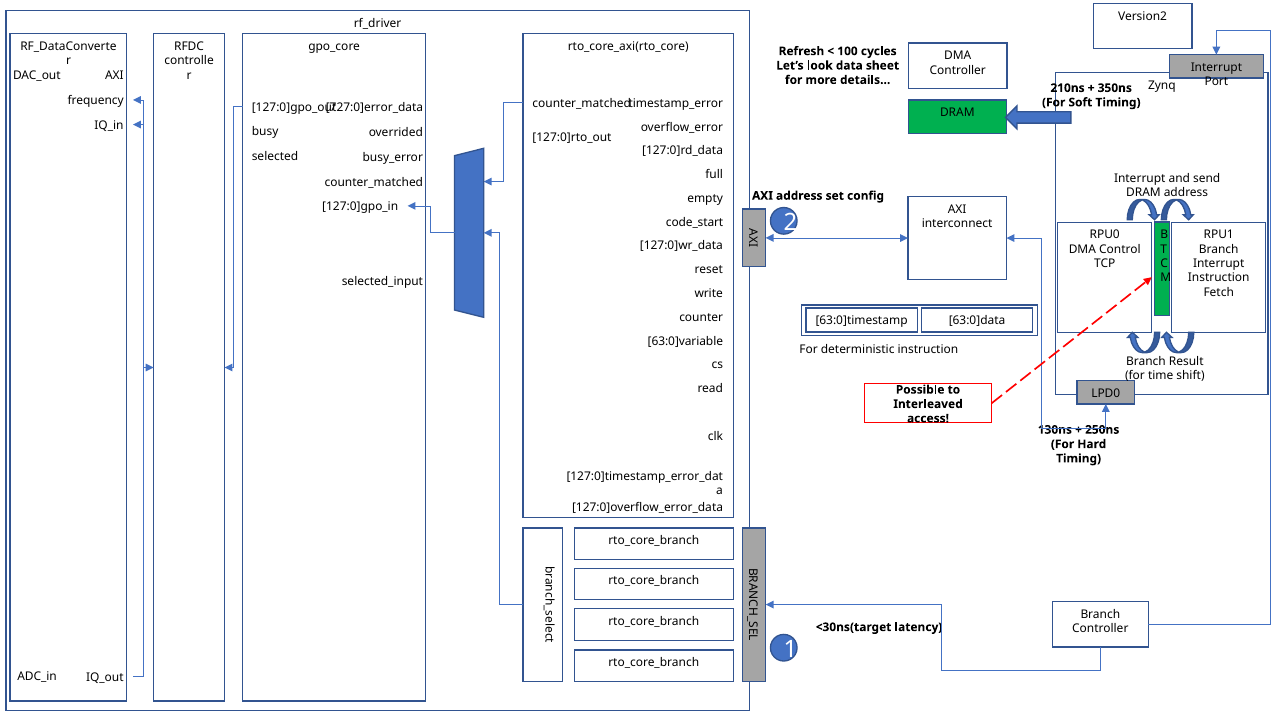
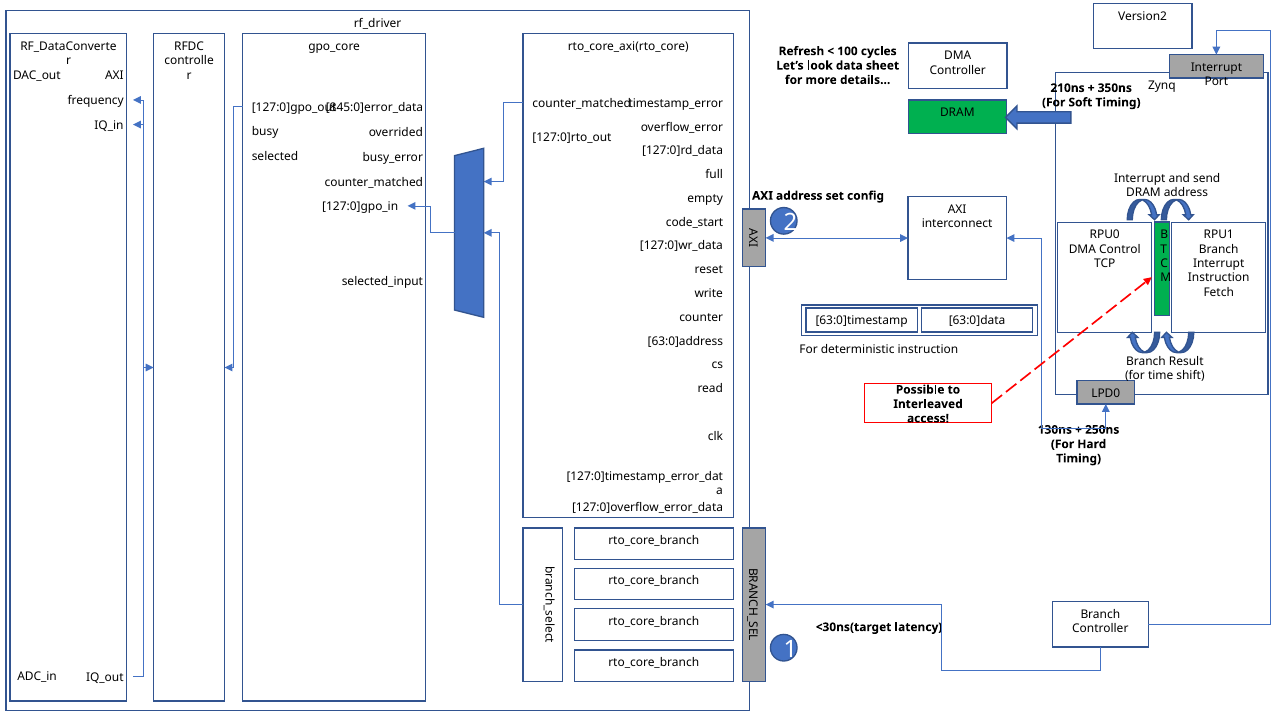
727:0]error_data: 727:0]error_data -> 845:0]error_data (374, 107)
63:0]variable: 63:0]variable -> 63:0]address (685, 341)
